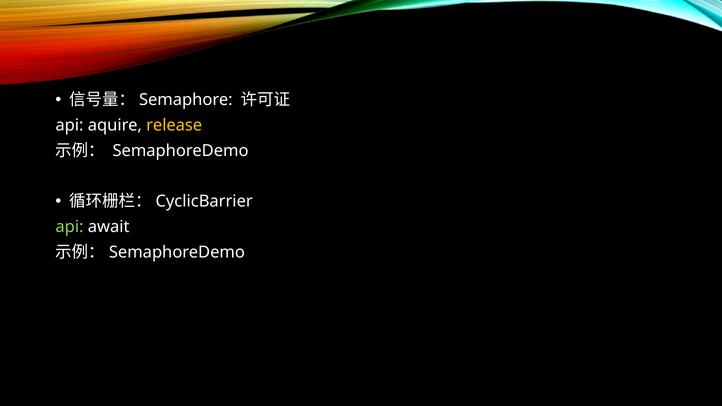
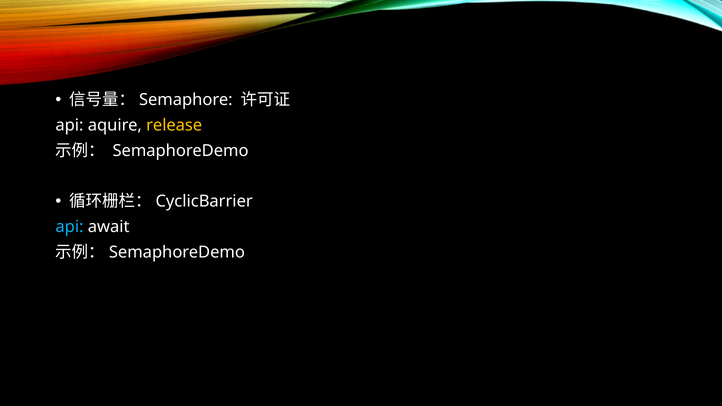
api colour: light green -> light blue (70, 227)
